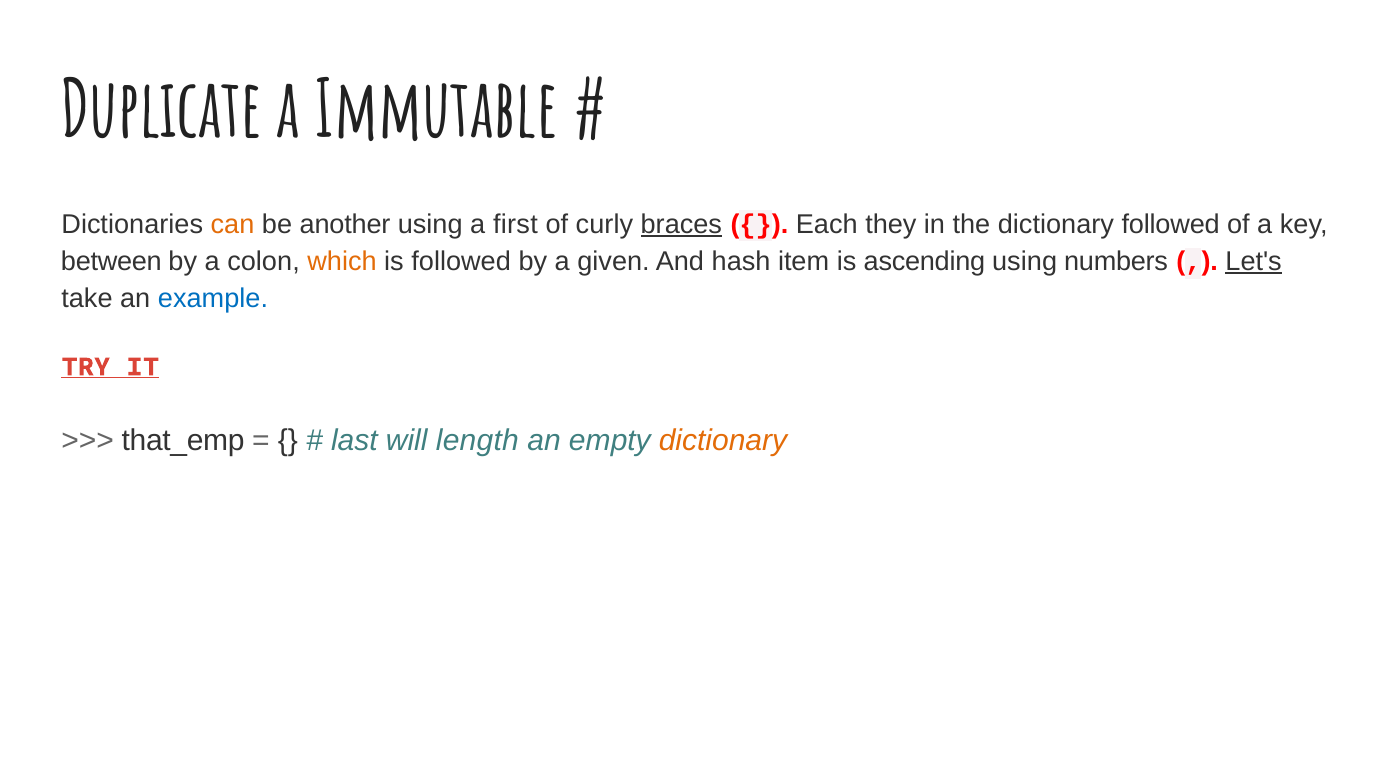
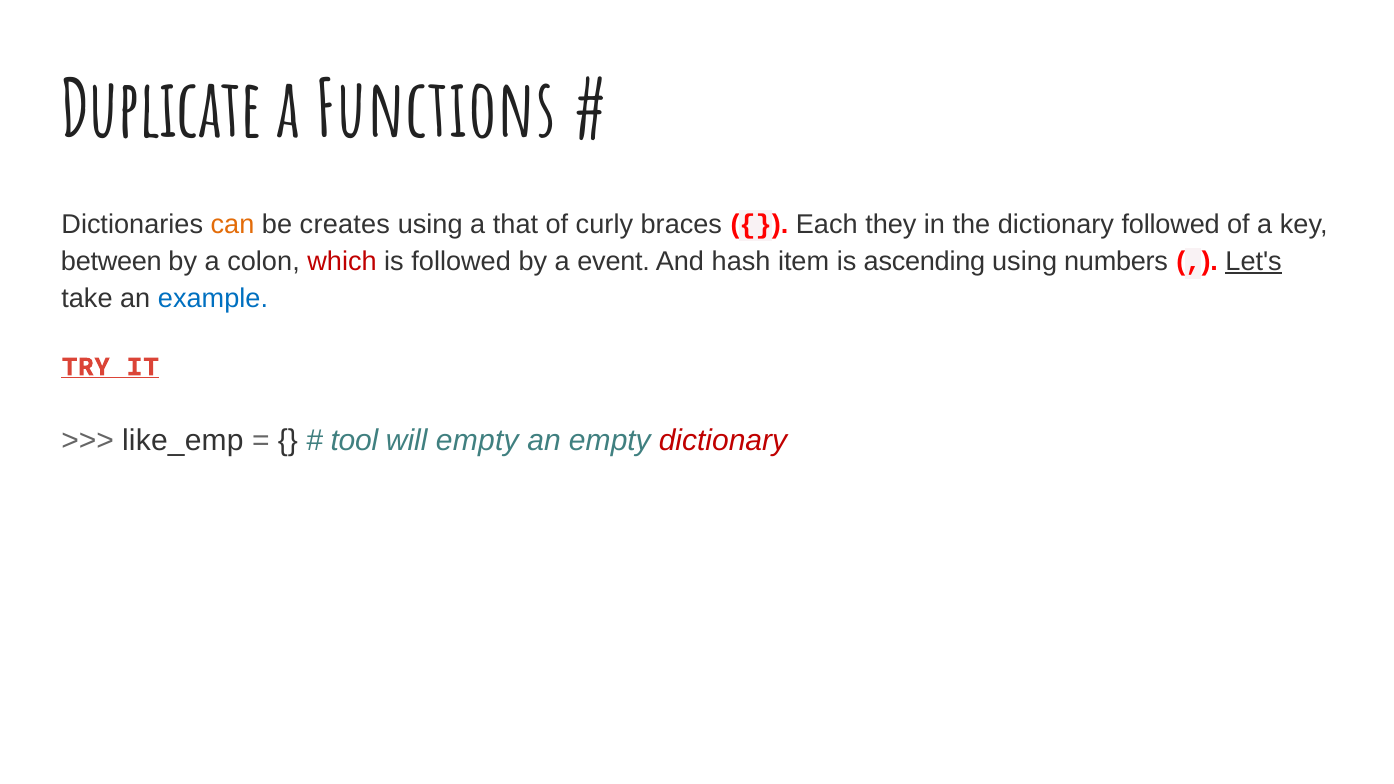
Immutable: Immutable -> Functions (436, 112)
another: another -> creates (345, 224)
first: first -> that (516, 224)
braces underline: present -> none (681, 224)
which colour: orange -> red (342, 262)
given: given -> event (614, 262)
that_emp: that_emp -> like_emp (183, 440)
last: last -> tool (354, 440)
will length: length -> empty (477, 440)
dictionary colour: orange -> red (723, 440)
